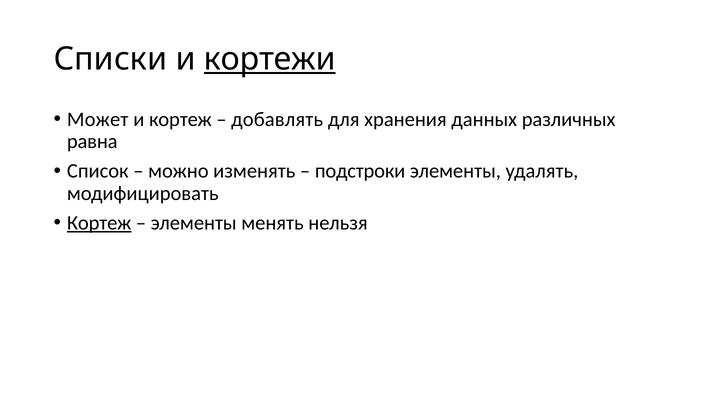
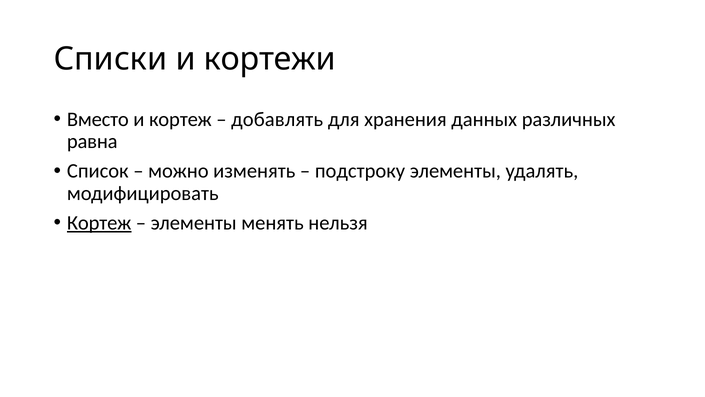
кортежи underline: present -> none (270, 59)
Может: Может -> Вместо (98, 119)
подстроки: подстроки -> подстроку (360, 171)
